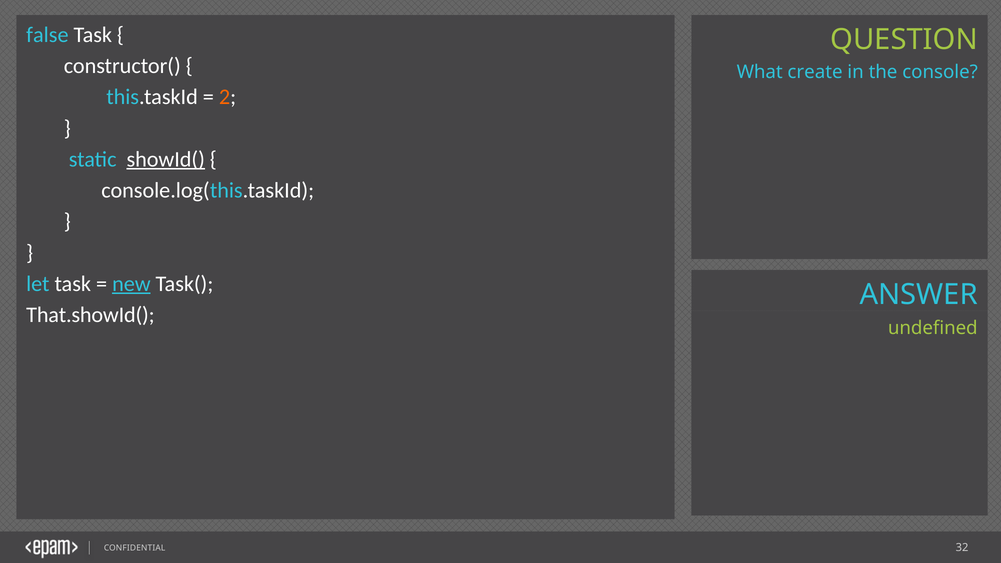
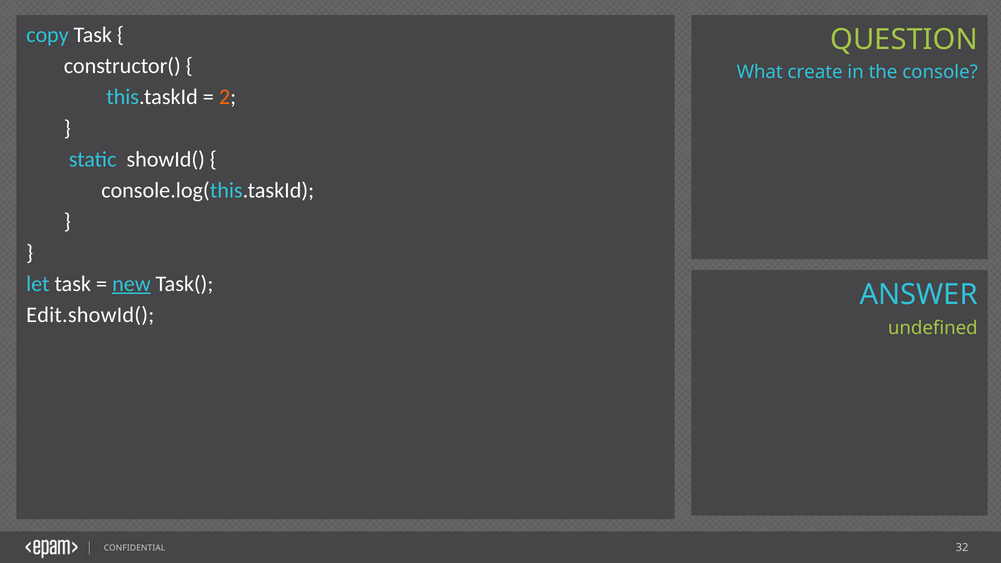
false: false -> copy (47, 35)
showId( underline: present -> none (166, 159)
That.showId(: That.showId( -> Edit.showId( (90, 315)
